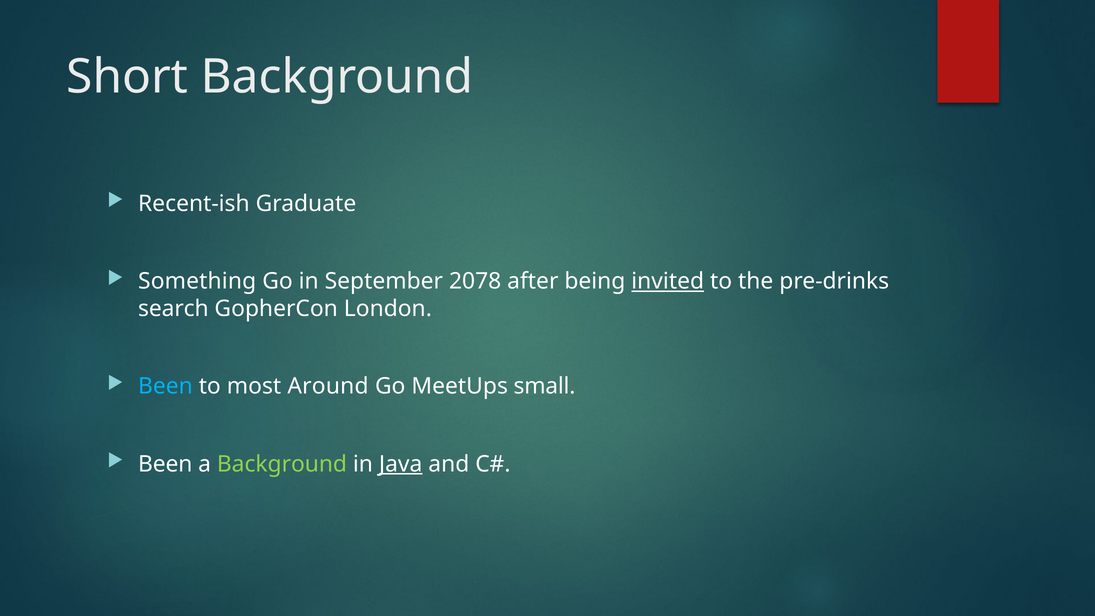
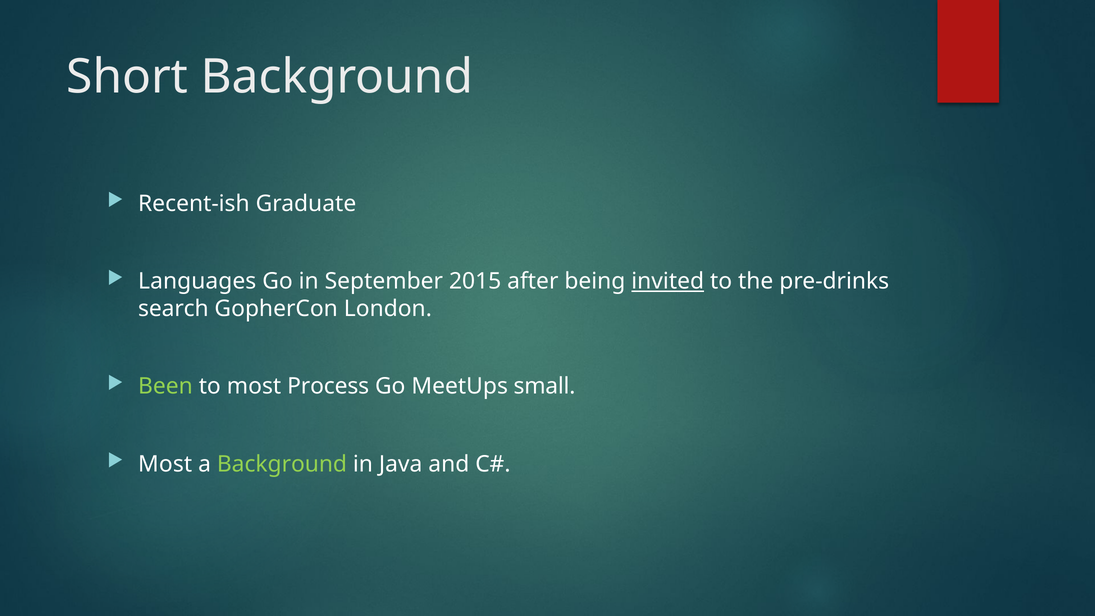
Something: Something -> Languages (197, 281)
2078: 2078 -> 2015 (475, 281)
Been colour: light blue -> light green (165, 386)
Around: Around -> Process (328, 386)
Been: Been -> Most (165, 464)
Java underline: present -> none (401, 464)
